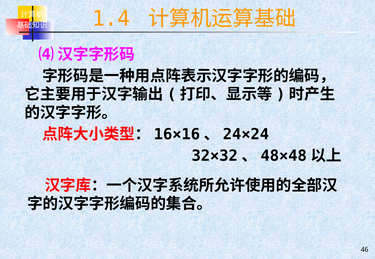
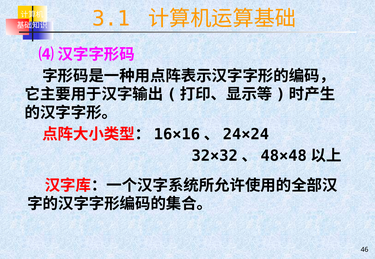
1.4: 1.4 -> 3.1 (111, 19)
